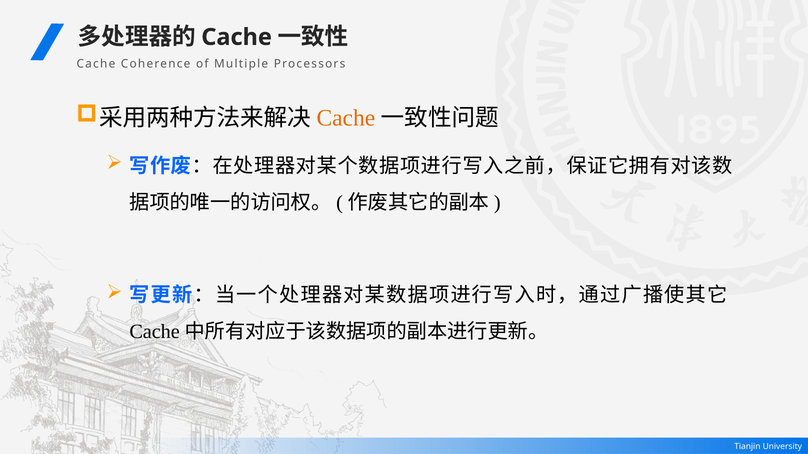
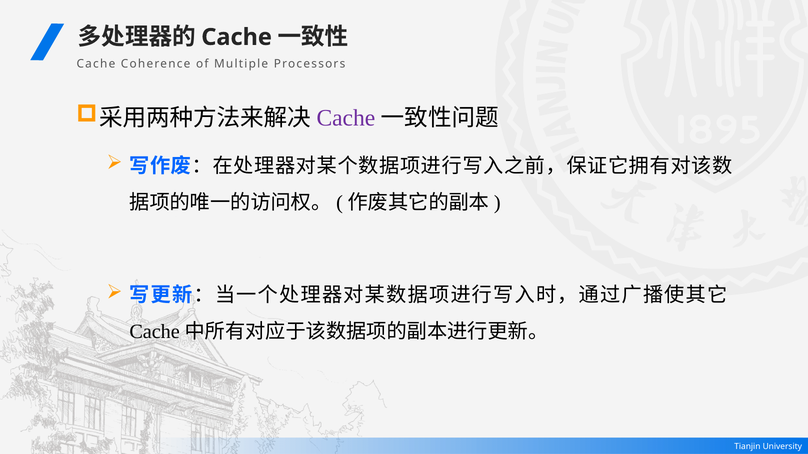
Cache colour: orange -> purple (346, 118)
